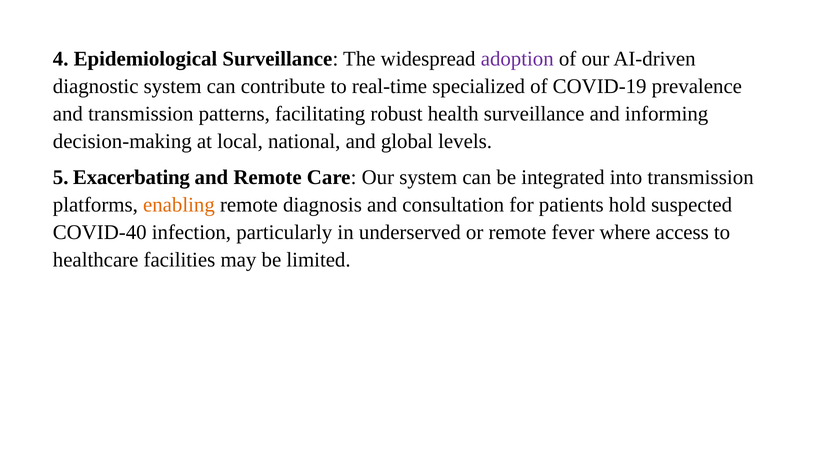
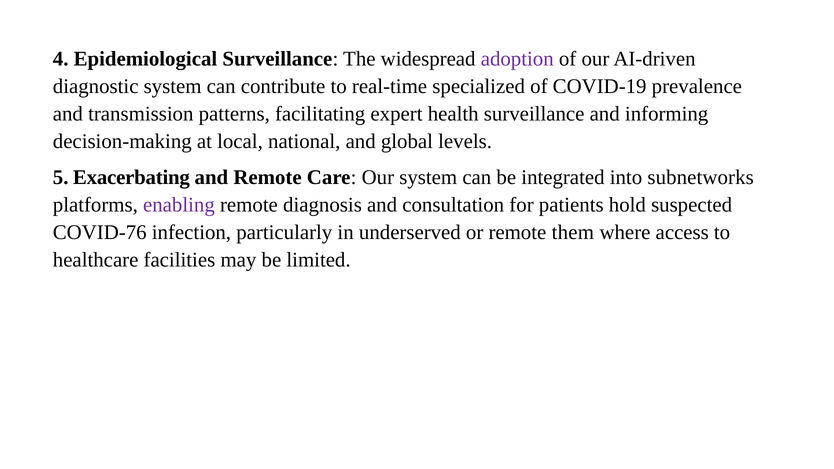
robust: robust -> expert (396, 114)
into transmission: transmission -> subnetworks (701, 177)
enabling colour: orange -> purple (179, 205)
COVID-40: COVID-40 -> COVID-76 (100, 232)
fever: fever -> them (573, 232)
